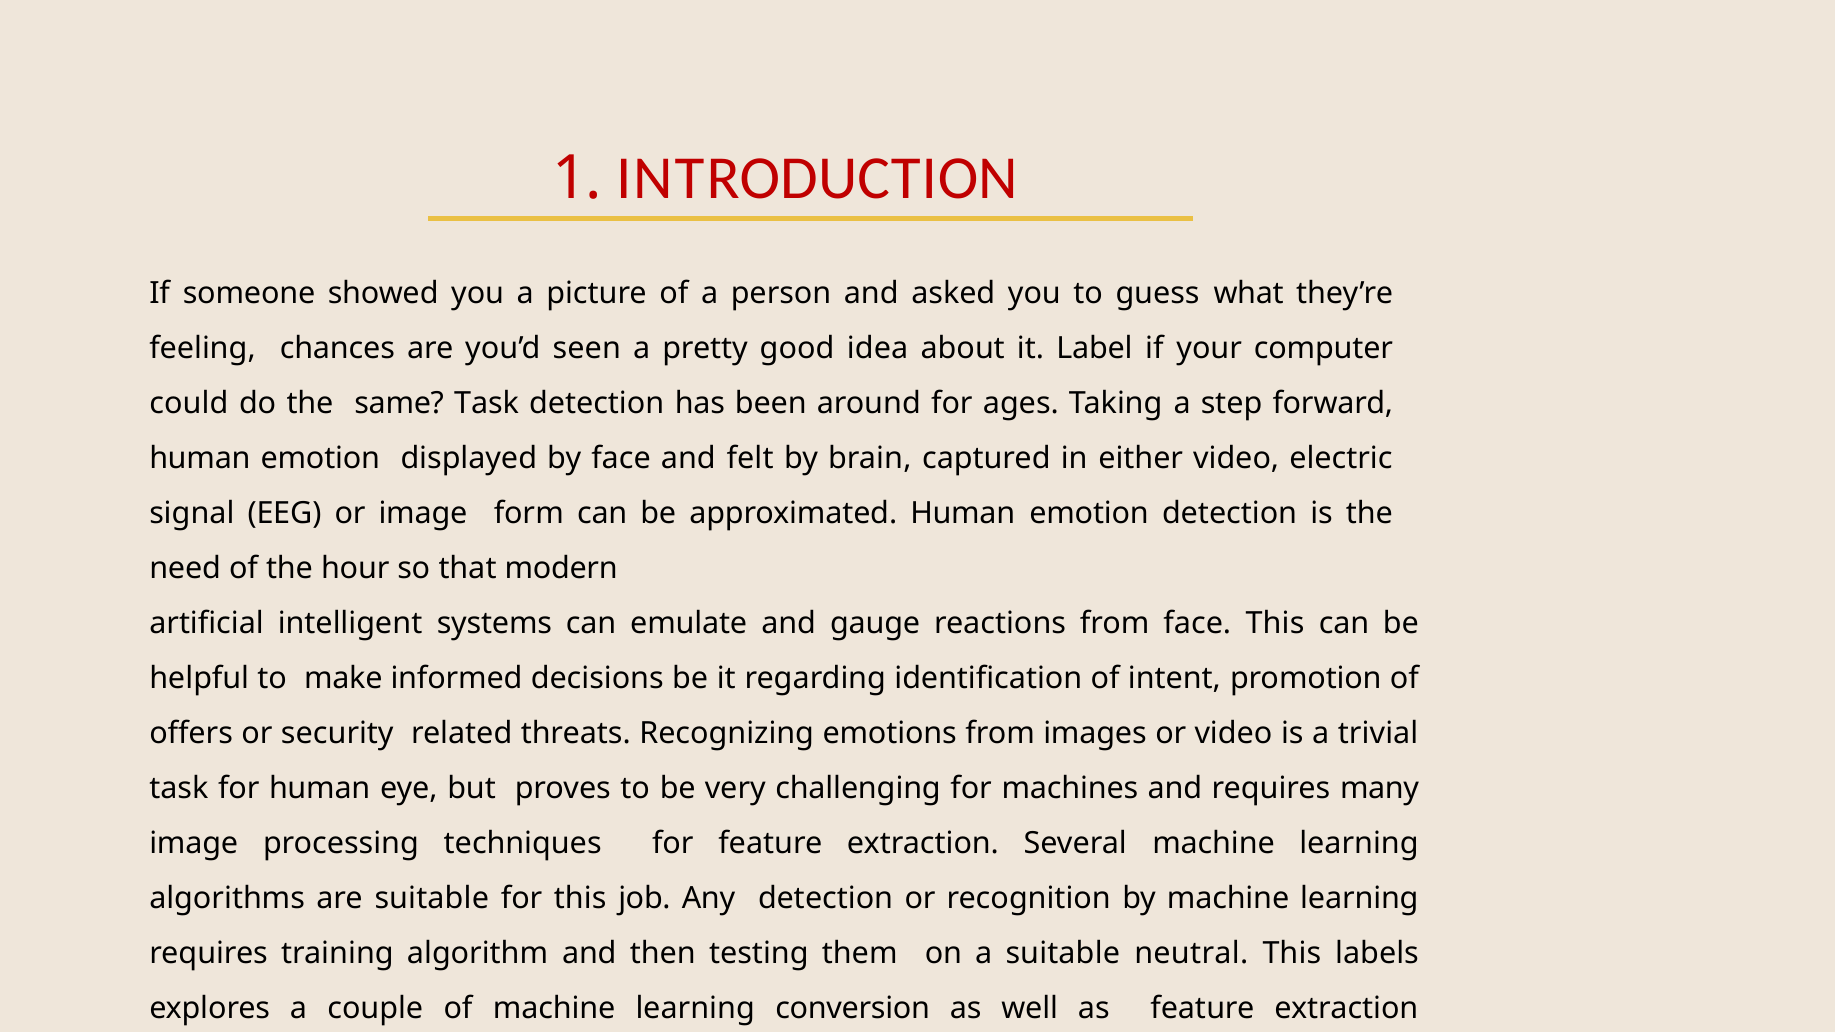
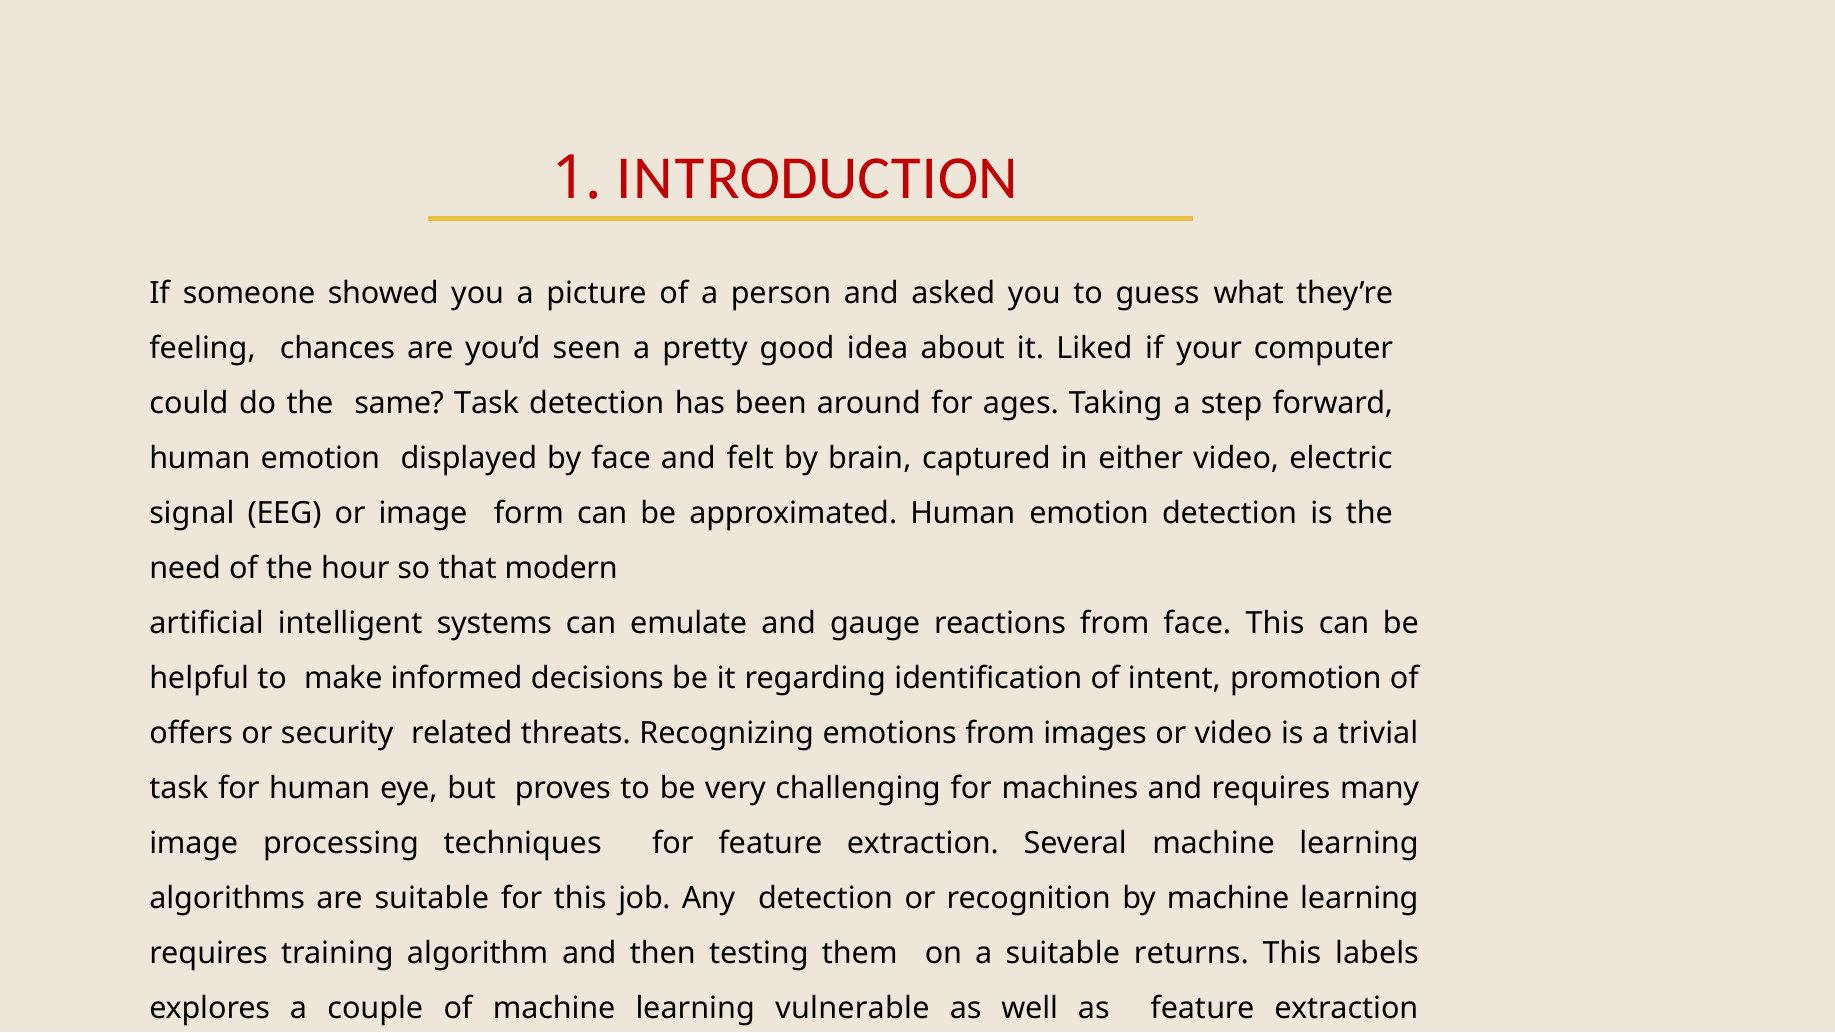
Label: Label -> Liked (1094, 349)
neutral: neutral -> returns (1191, 954)
conversion: conversion -> vulnerable (852, 1009)
